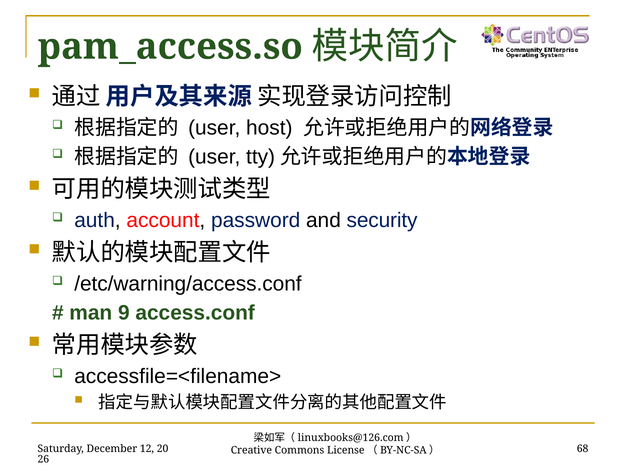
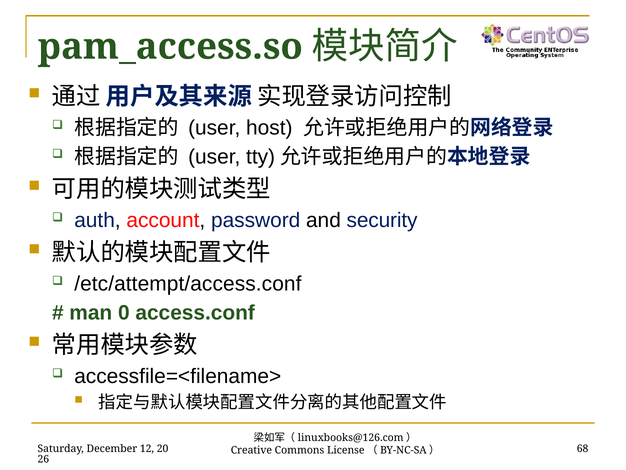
/etc/warning/access.conf: /etc/warning/access.conf -> /etc/attempt/access.conf (188, 283)
9: 9 -> 0 (124, 313)
